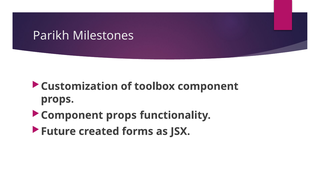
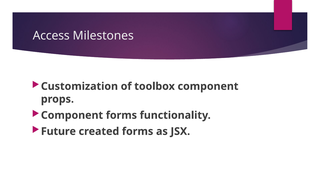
Parikh: Parikh -> Access (51, 36)
props: props -> forms (121, 115)
